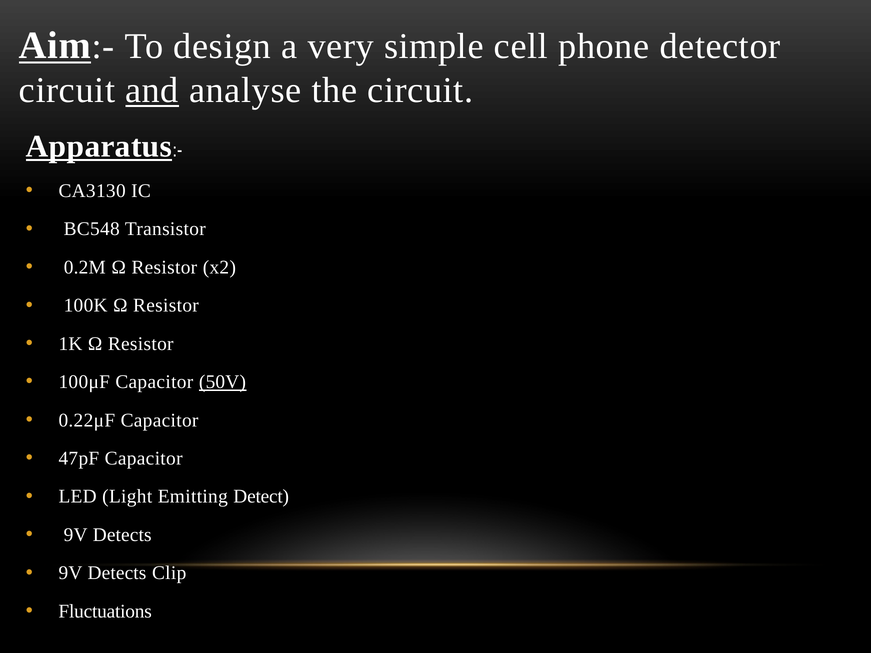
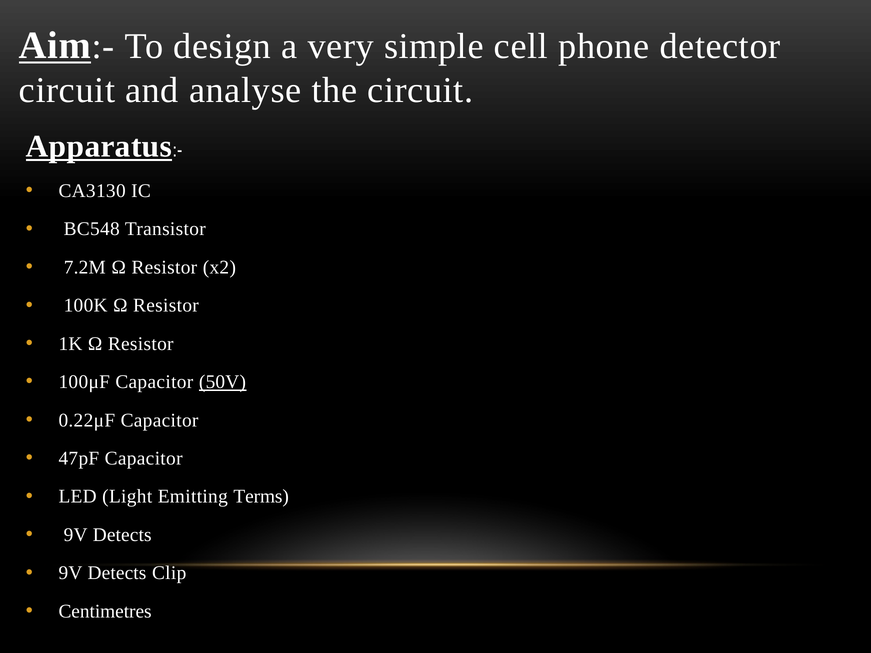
and underline: present -> none (152, 90)
0.2M: 0.2M -> 7.2M (85, 267)
Detect: Detect -> Terms (261, 497)
Fluctuations: Fluctuations -> Centimetres (105, 611)
